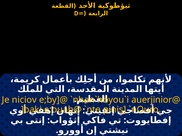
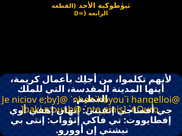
auerjinior@: auerjinior@ -> hanqelloi@ (156, 100)
